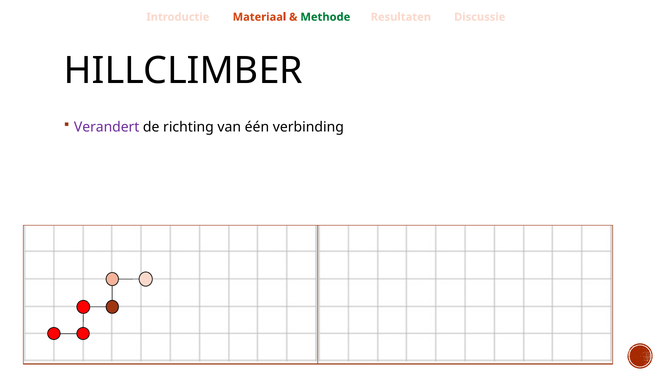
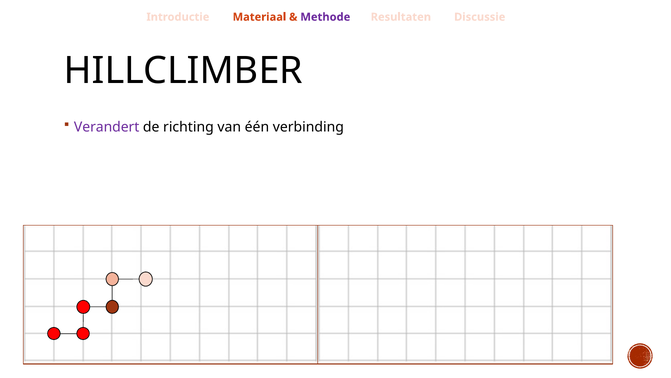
Methode colour: green -> purple (325, 17)
